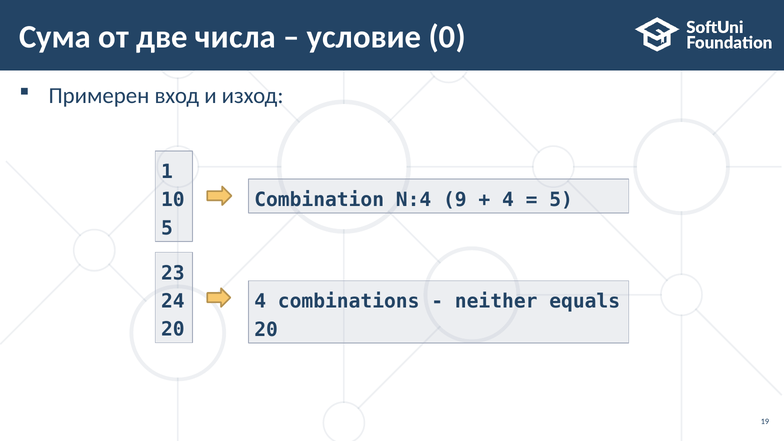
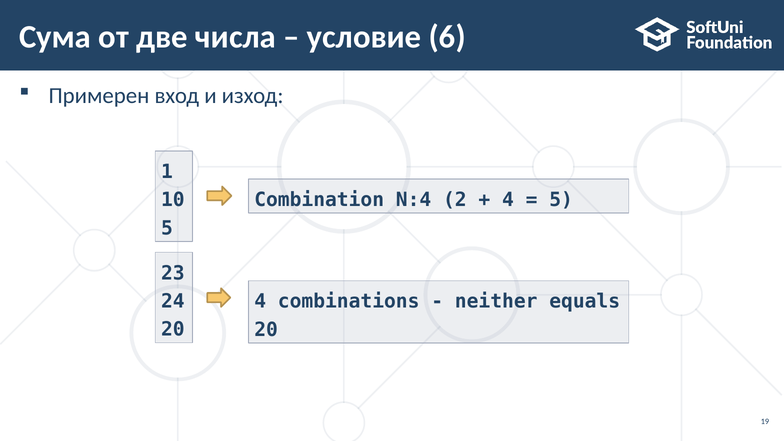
0: 0 -> 6 (447, 37)
9: 9 -> 2 (455, 200)
